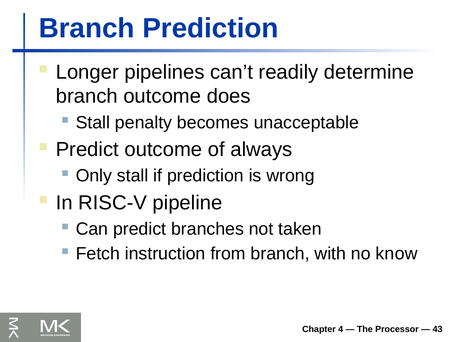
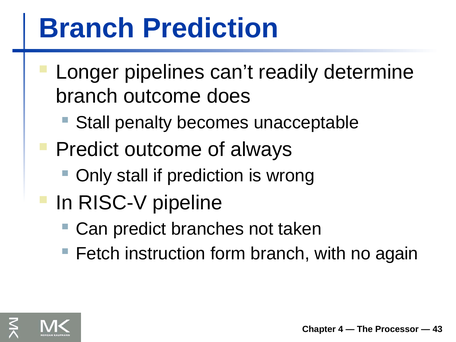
from: from -> form (228, 254)
know: know -> again (397, 254)
